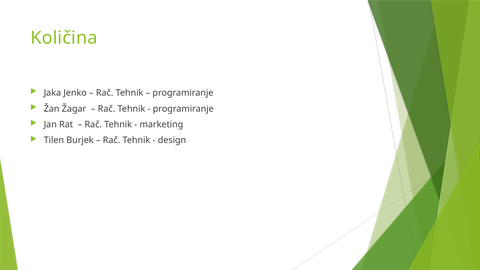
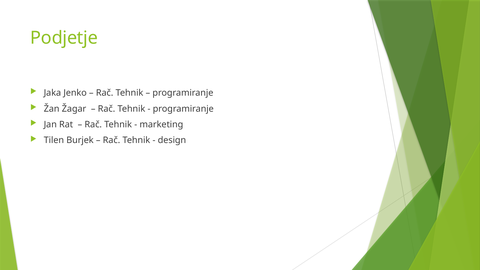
Količina: Količina -> Podjetje (64, 38)
